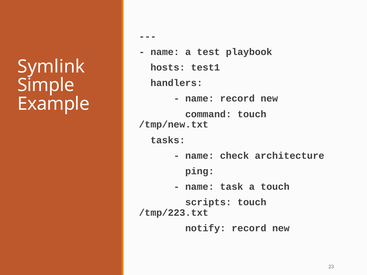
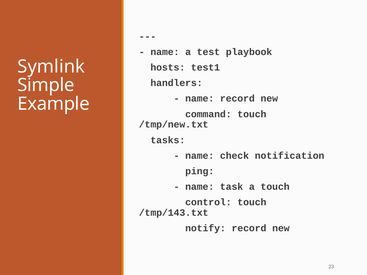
architecture: architecture -> notification (290, 156)
scripts: scripts -> control (208, 202)
/tmp/223.txt: /tmp/223.txt -> /tmp/143.txt (174, 213)
